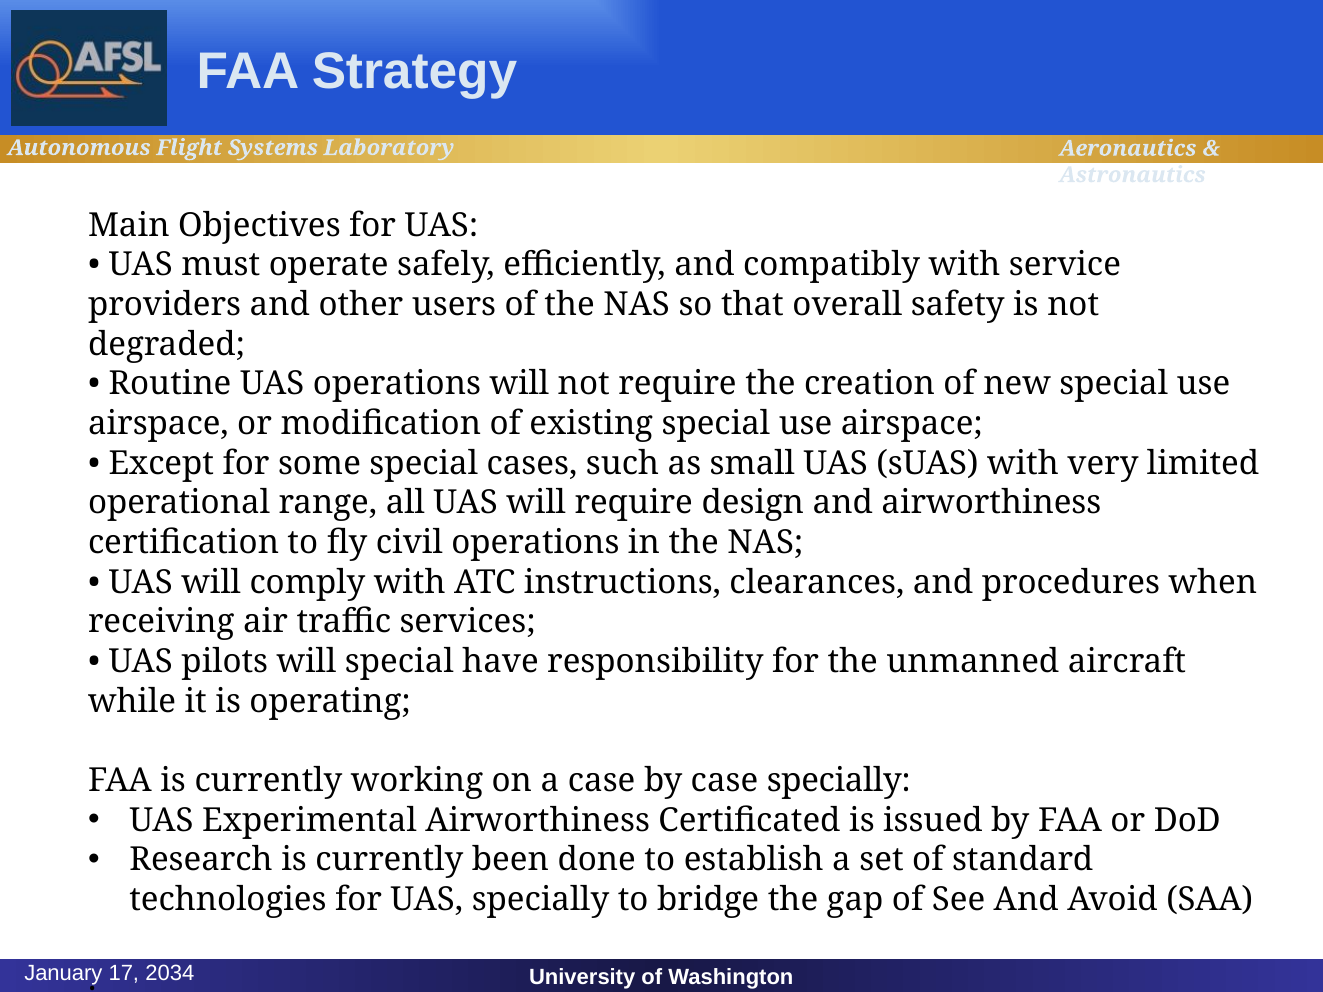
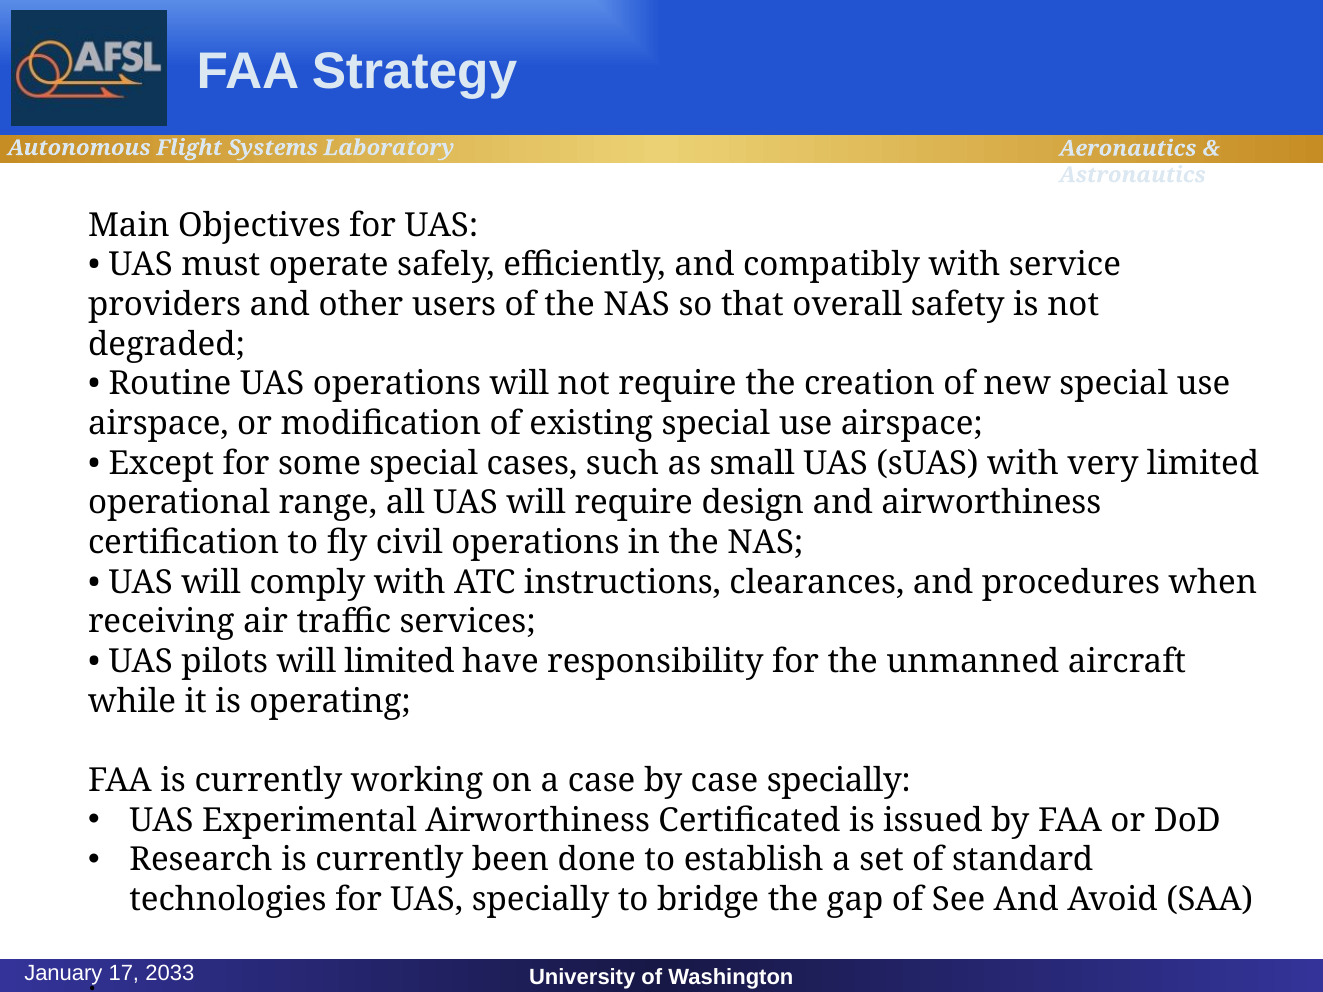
will special: special -> limited (399, 662)
2034: 2034 -> 2033 (170, 974)
